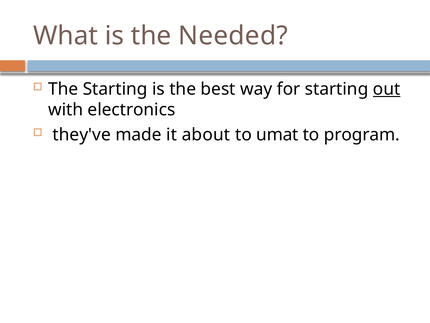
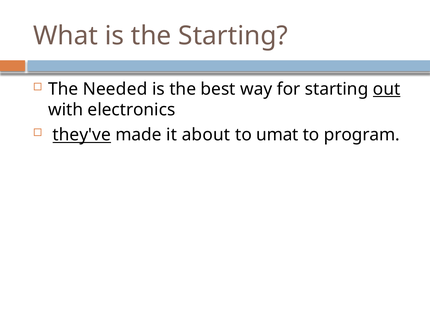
the Needed: Needed -> Starting (233, 36)
The Starting: Starting -> Needed (115, 89)
they've underline: none -> present (82, 135)
